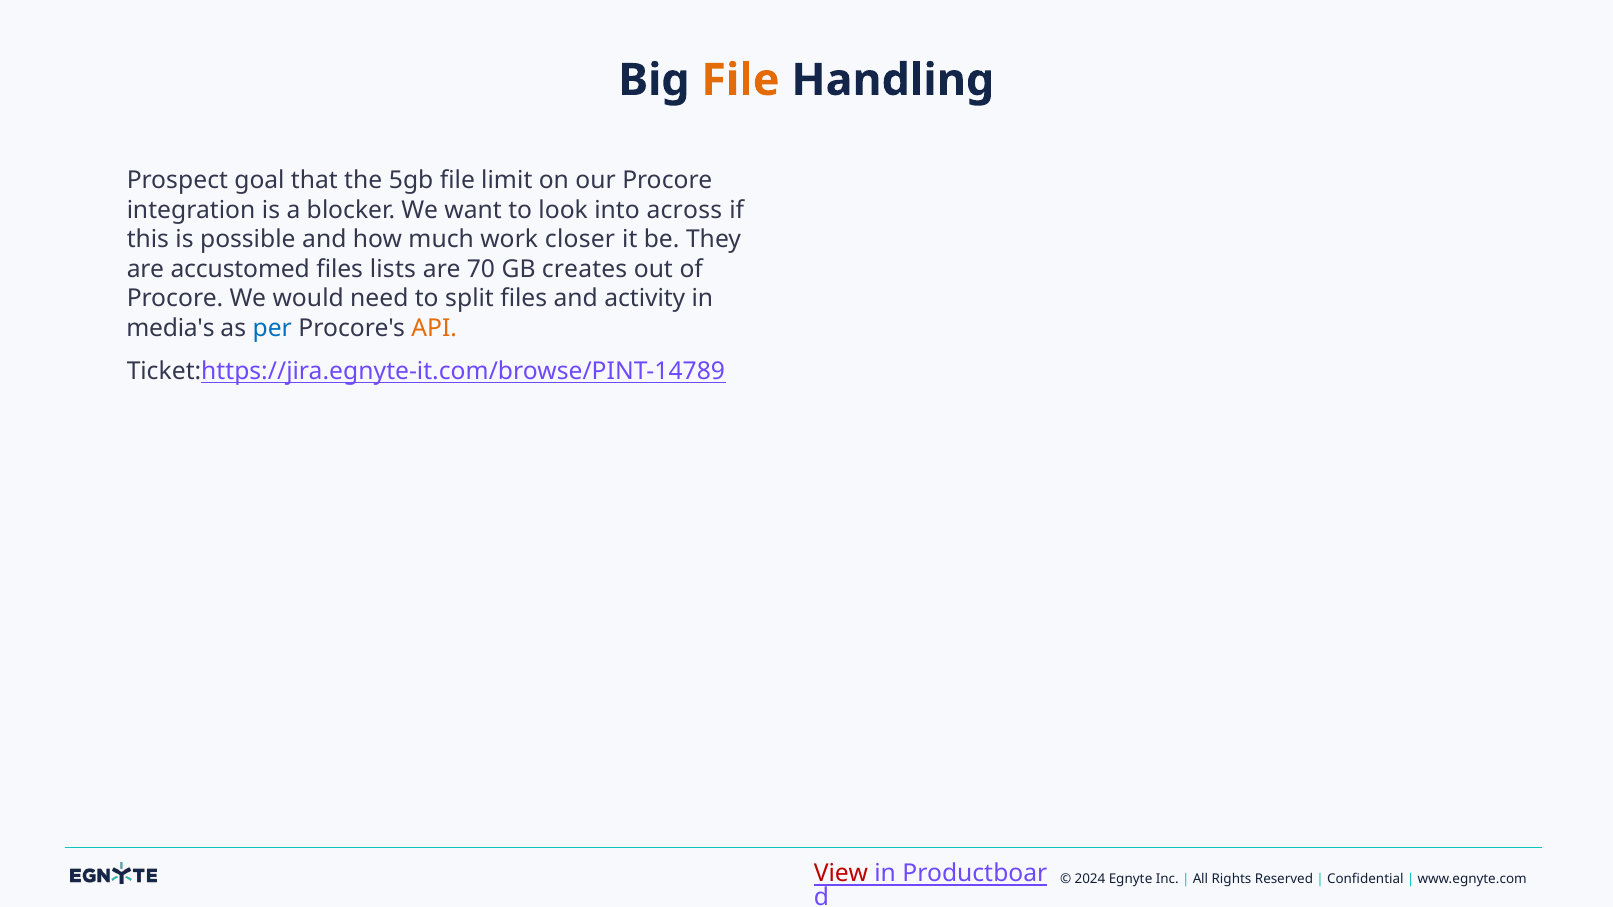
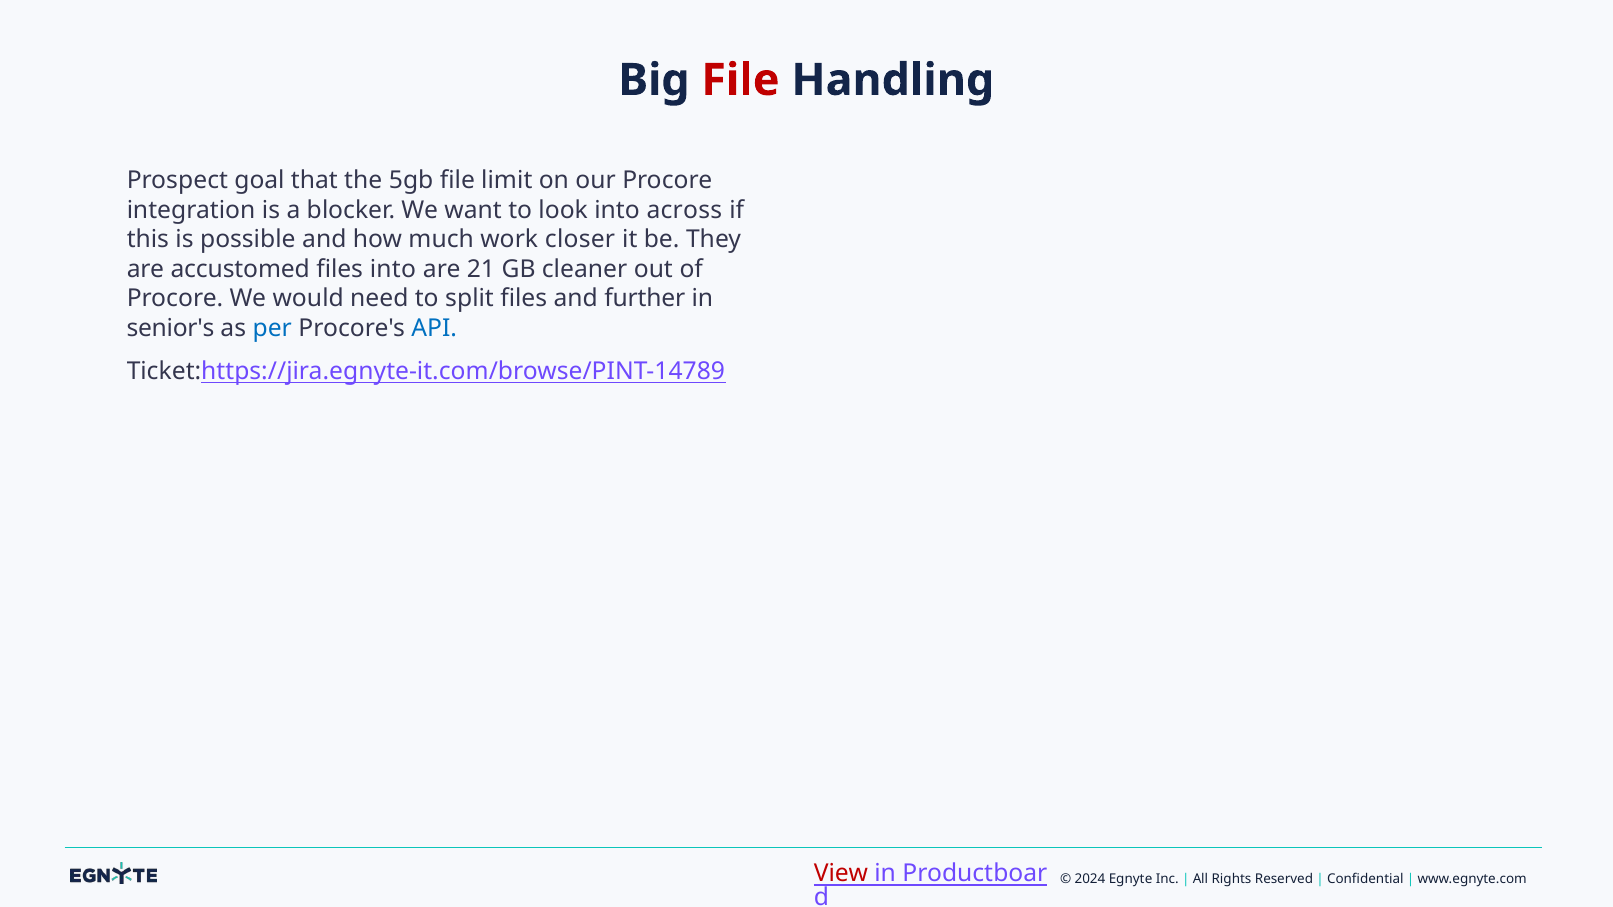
File colour: orange -> red (740, 80)
files lists: lists -> into (393, 269)
70: 70 -> 21 (481, 269)
creates: creates -> cleaner (585, 269)
activity: activity -> further (645, 299)
media's: media's -> senior's (171, 329)
API colour: orange -> blue (434, 329)
